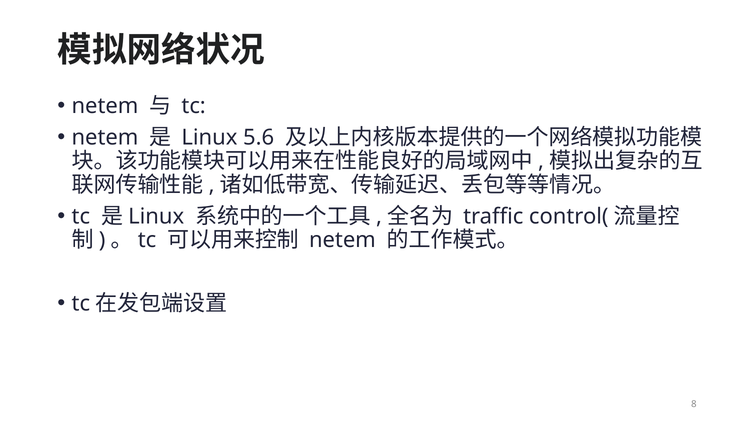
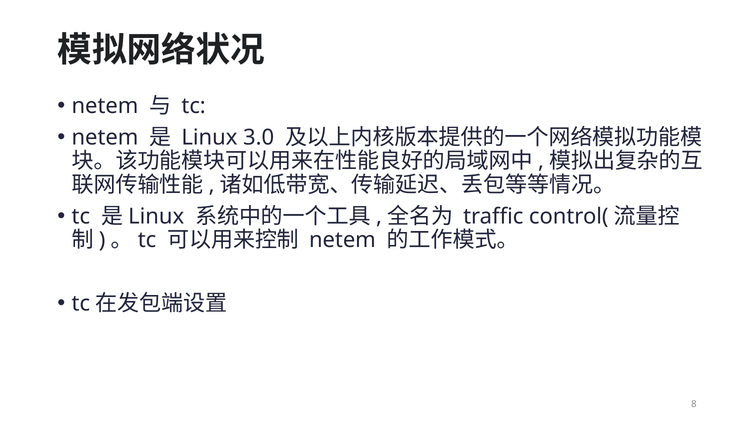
5.6: 5.6 -> 3.0 (259, 138)
